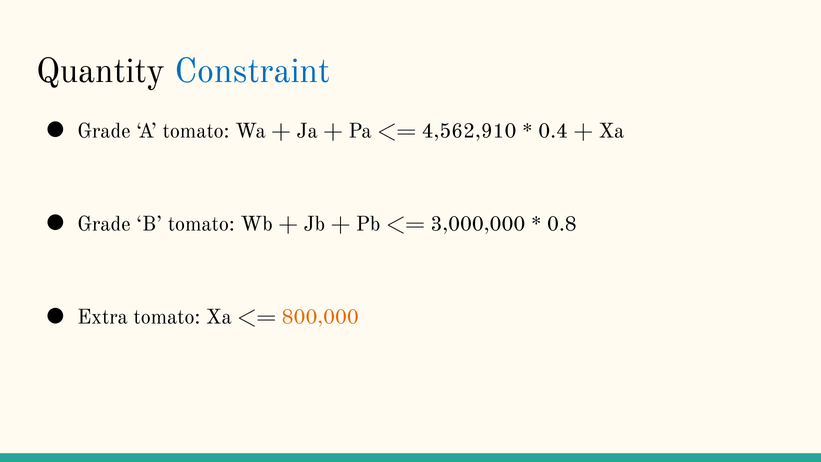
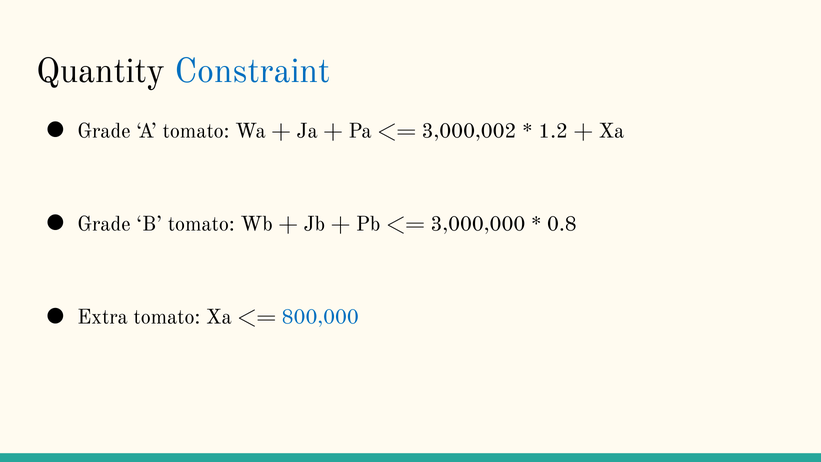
4,562,910: 4,562,910 -> 3,000,002 (469, 131)
0.4: 0.4 -> 1.2 (553, 131)
800,000 colour: orange -> blue (320, 317)
